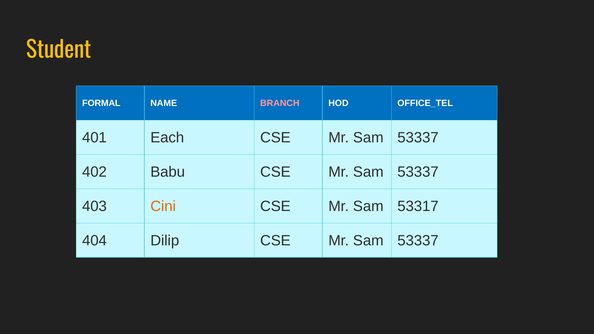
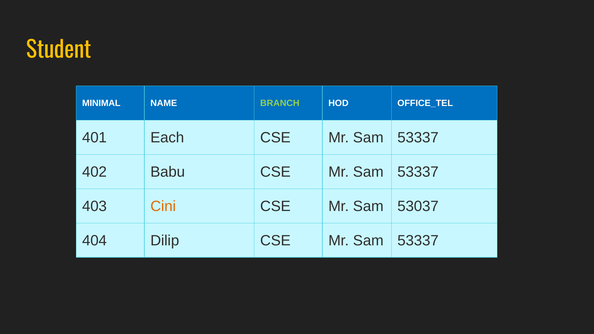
FORMAL: FORMAL -> MINIMAL (101, 103)
BRANCH colour: pink -> light green (280, 103)
53317: 53317 -> 53037 (418, 206)
